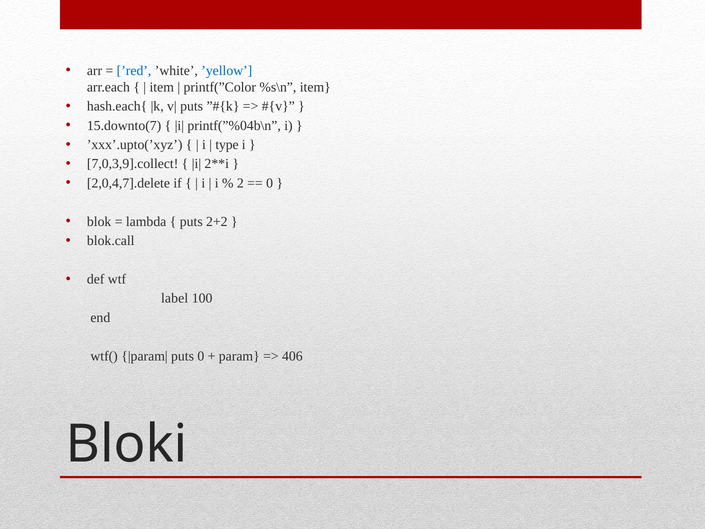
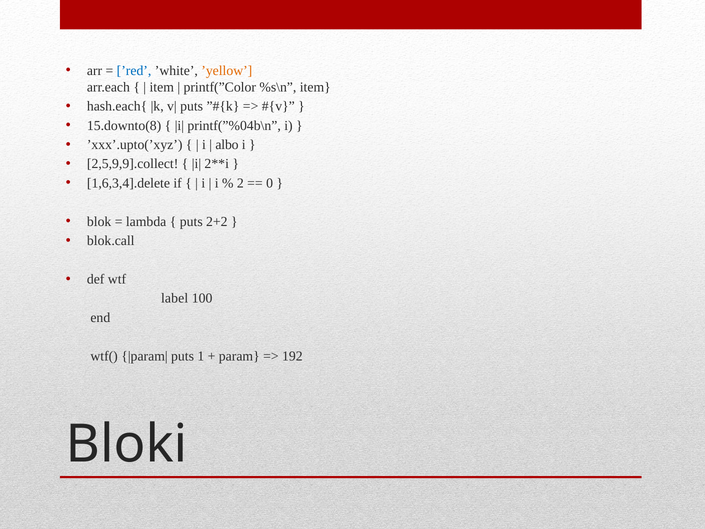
’yellow colour: blue -> orange (227, 71)
15.downto(7: 15.downto(7 -> 15.downto(8 (124, 125)
type: type -> albo (227, 145)
7,0,3,9].collect: 7,0,3,9].collect -> 2,5,9,9].collect (133, 164)
2,0,4,7].delete: 2,0,4,7].delete -> 1,6,3,4].delete (128, 183)
puts 0: 0 -> 1 (201, 356)
406: 406 -> 192 (292, 356)
